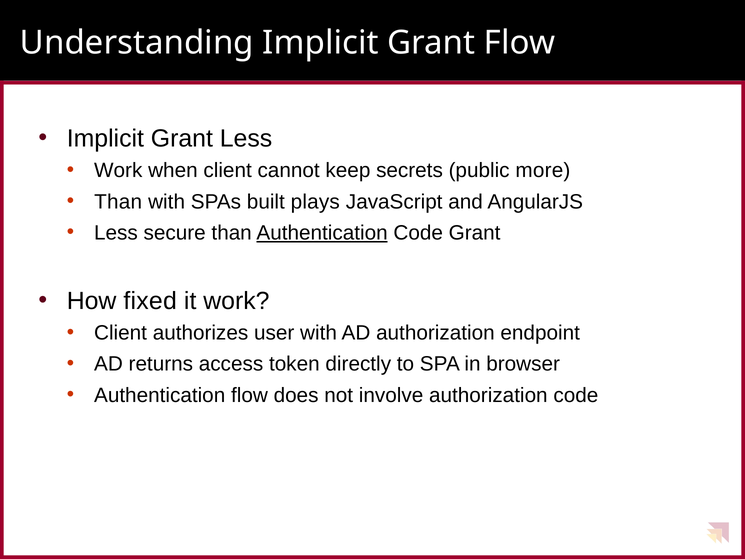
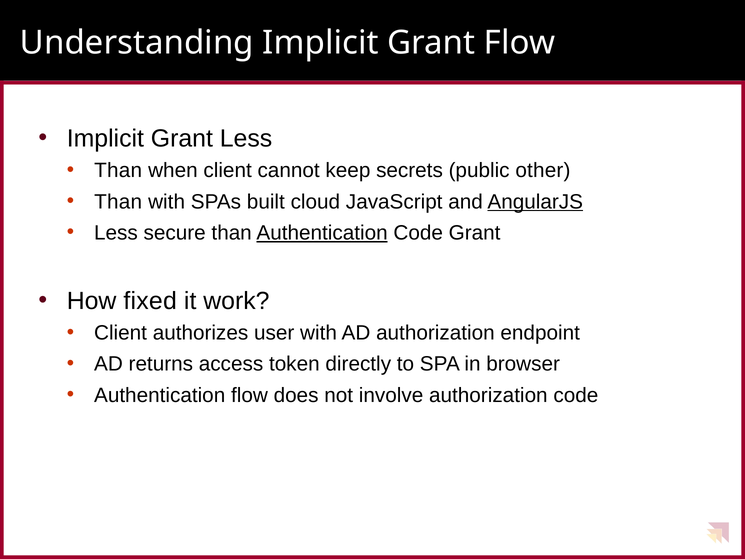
Work: Work -> Than (118, 171)
more: more -> other (543, 171)
plays: plays -> cloud (315, 202)
AngularJS underline: none -> present (535, 202)
